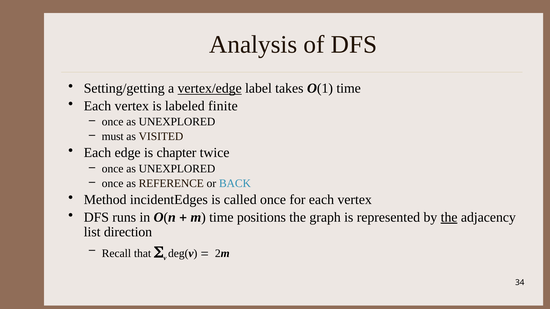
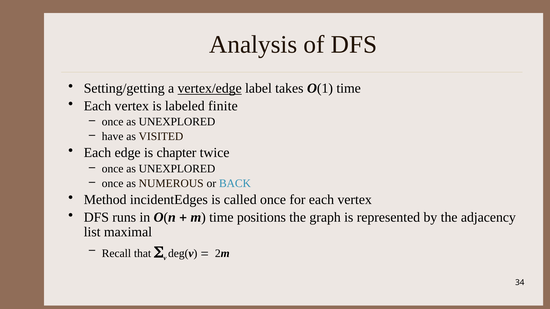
must: must -> have (113, 137)
REFERENCE: REFERENCE -> NUMEROUS (171, 184)
the underline: present -> none (449, 217)
direction: direction -> maximal (128, 232)
